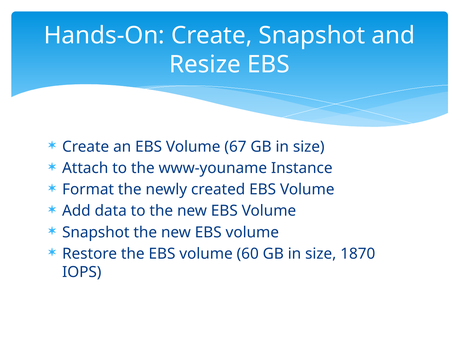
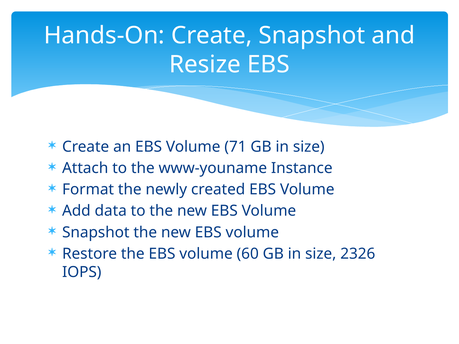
67: 67 -> 71 (235, 147)
1870: 1870 -> 2326 (358, 254)
